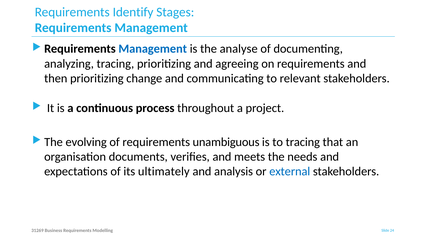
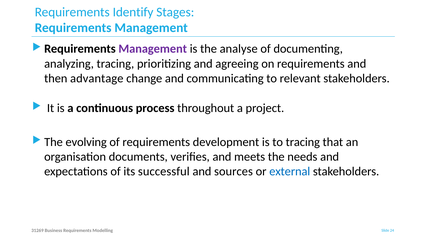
Management colour: blue -> purple (153, 49)
then prioritizing: prioritizing -> advantage (97, 78)
unambiguous: unambiguous -> development (226, 142)
ultimately: ultimately -> successful (164, 171)
analysis: analysis -> sources (233, 171)
